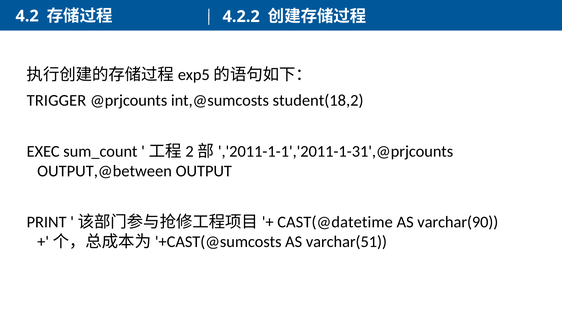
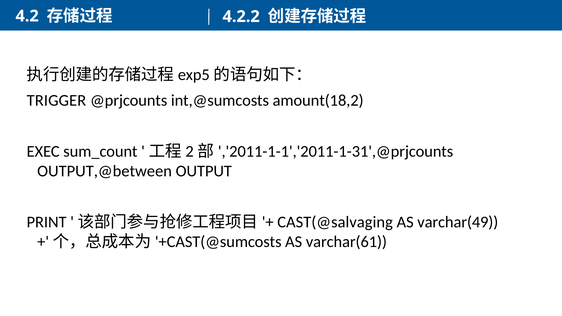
student(18,2: student(18,2 -> amount(18,2 (318, 100)
CAST(@datetime: CAST(@datetime -> CAST(@salvaging (335, 222)
varchar(90: varchar(90 -> varchar(49 (458, 222)
varchar(51: varchar(51 -> varchar(61 (346, 242)
